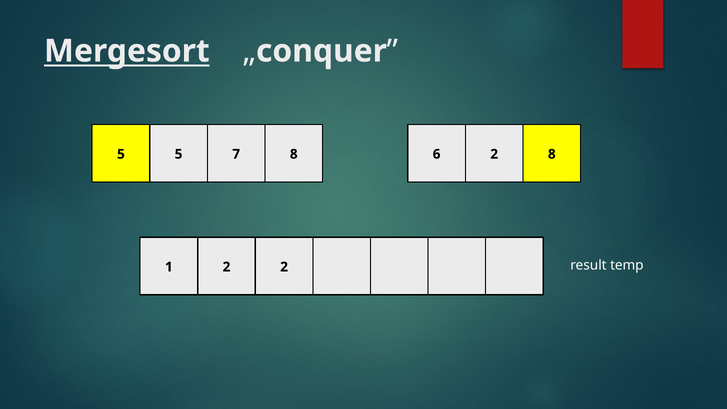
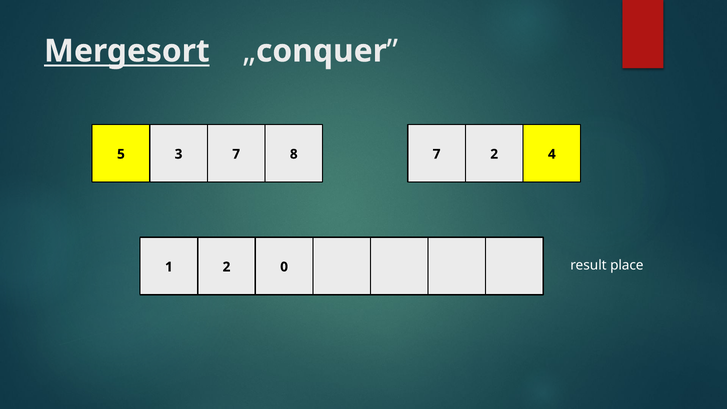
5 5: 5 -> 3 (179, 154)
8 6: 6 -> 7 (437, 154)
2 8: 8 -> 4 (552, 154)
2 2: 2 -> 0 (284, 267)
temp: temp -> place (627, 265)
